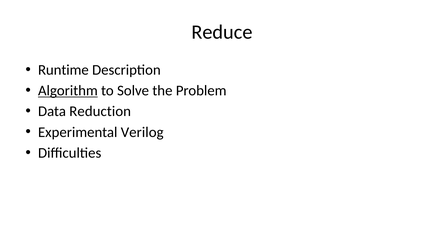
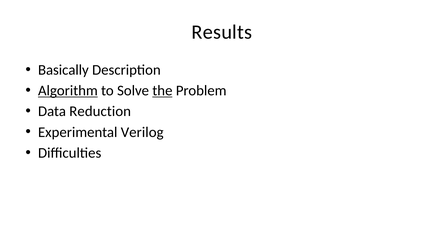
Reduce: Reduce -> Results (222, 32)
Runtime: Runtime -> Basically (63, 70)
the underline: none -> present (162, 91)
